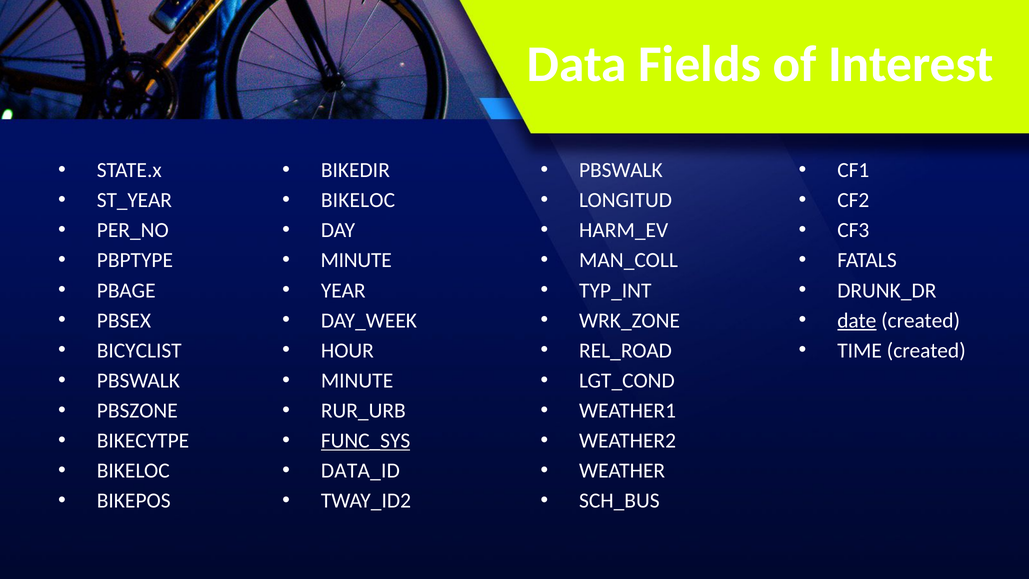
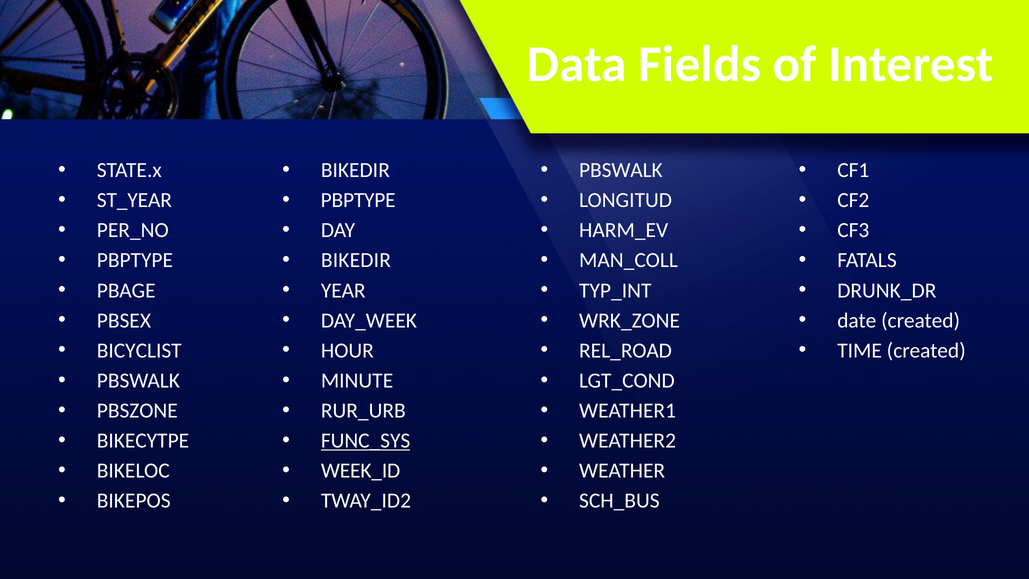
BIKELOC: BIKELOC -> PBPTYPE (358, 200)
MINUTE: MINUTE -> BIKEDIR (356, 260)
date underline: present -> none (857, 320)
DATA_ID: DATA_ID -> WEEK_ID (361, 471)
